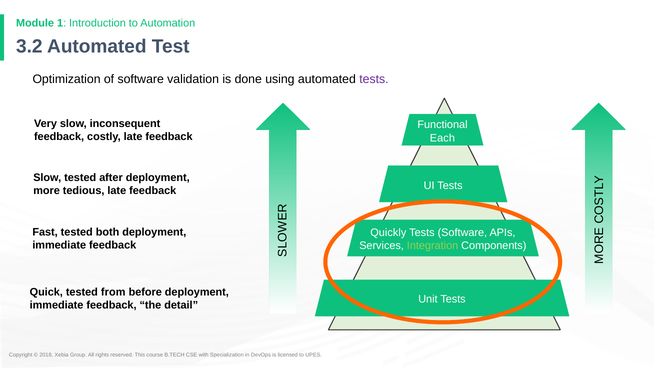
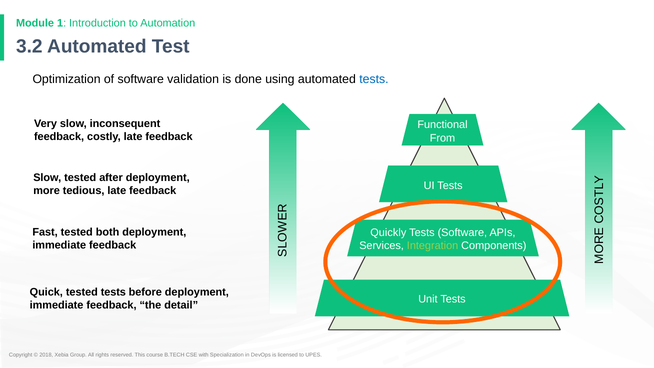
tests colour: purple -> blue (374, 79)
Each: Each -> From (442, 138)
tested from: from -> tests (113, 292)
